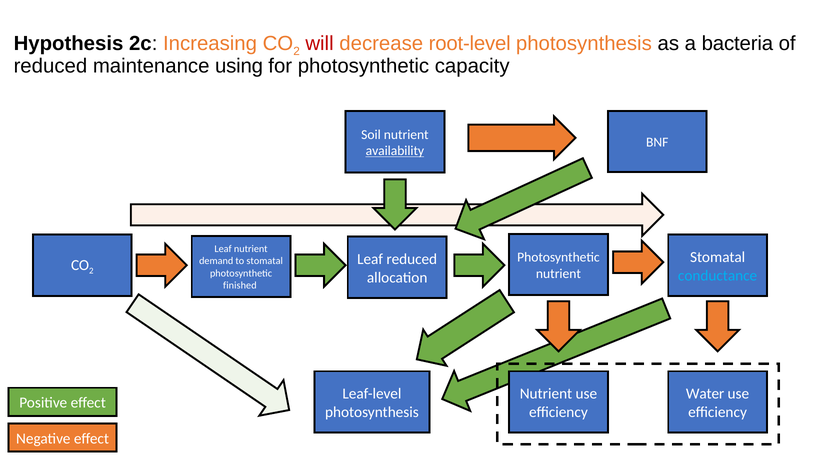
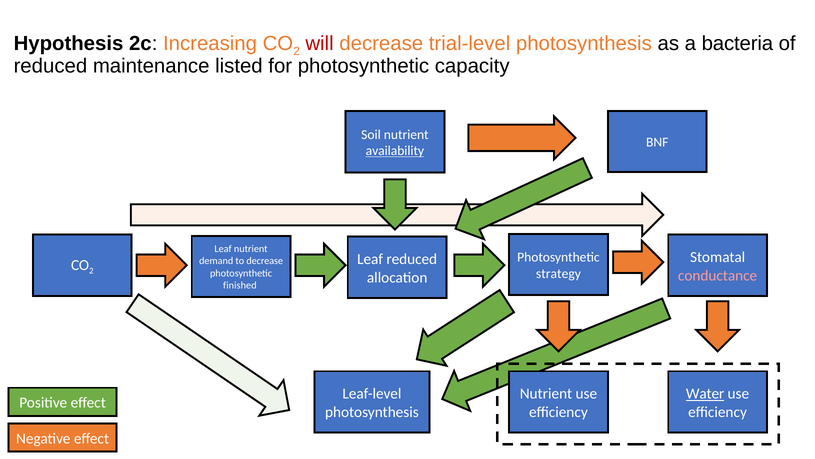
root-level: root-level -> trial-level (470, 43)
using: using -> listed (239, 66)
to stomatal: stomatal -> decrease (265, 261)
nutrient: nutrient -> strategy (558, 273)
conductance colour: light blue -> pink (718, 275)
Water underline: none -> present (705, 393)
